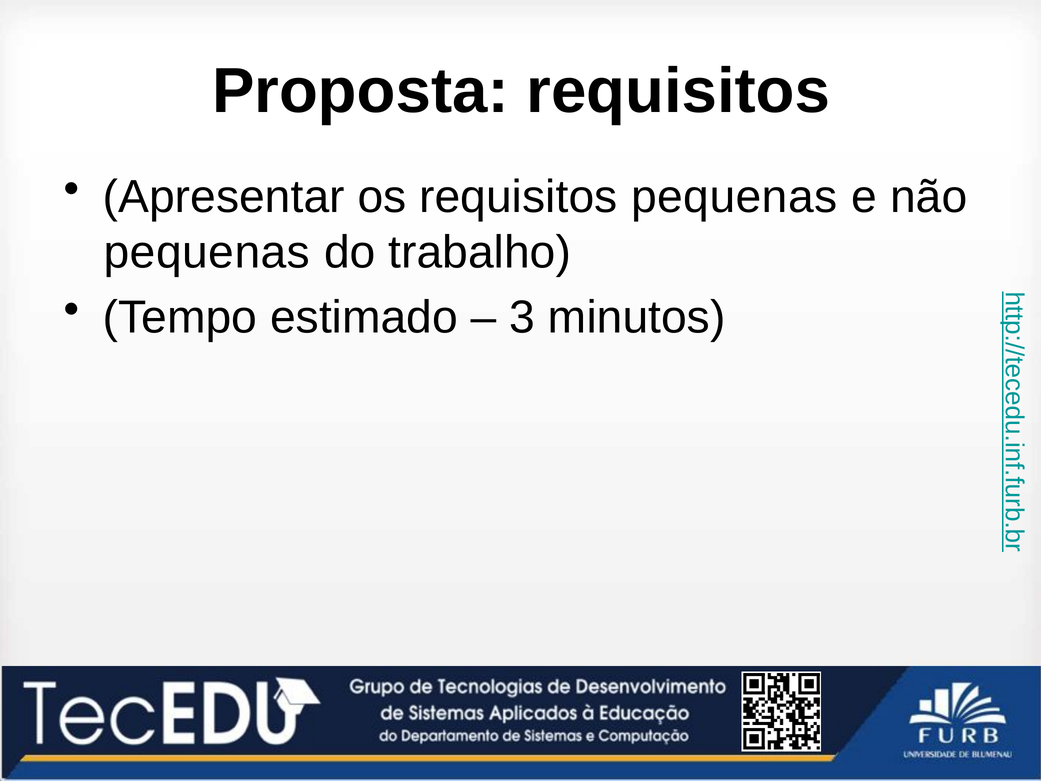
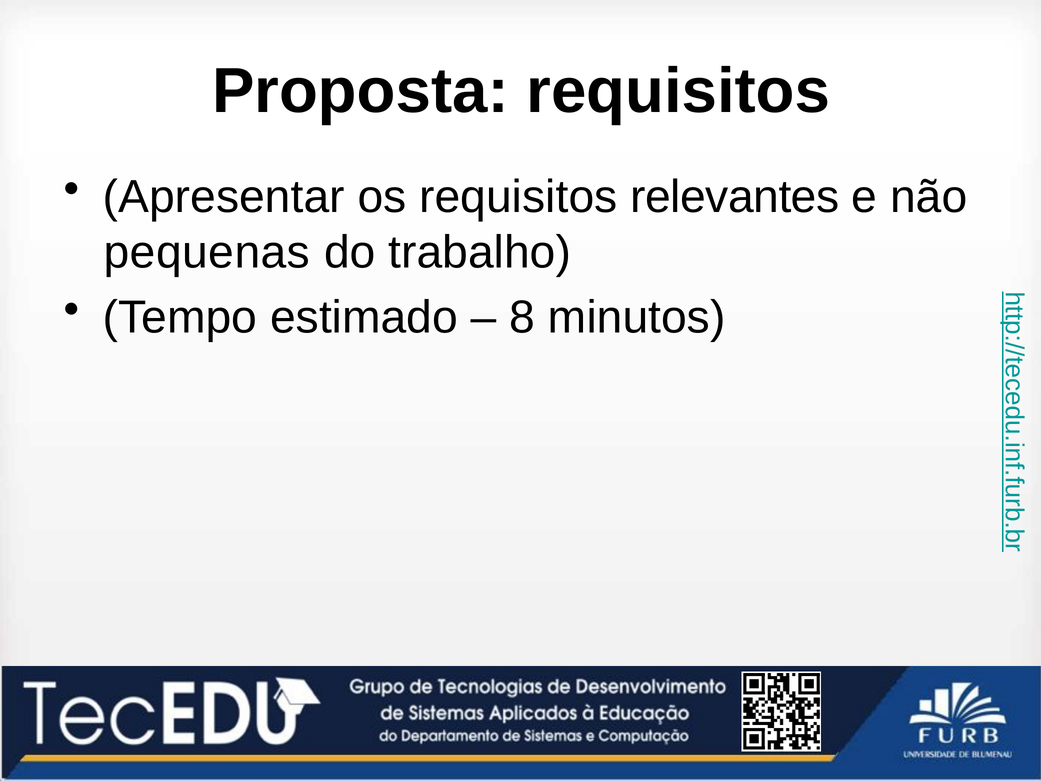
requisitos pequenas: pequenas -> relevantes (735, 197)
3: 3 -> 8 (522, 317)
